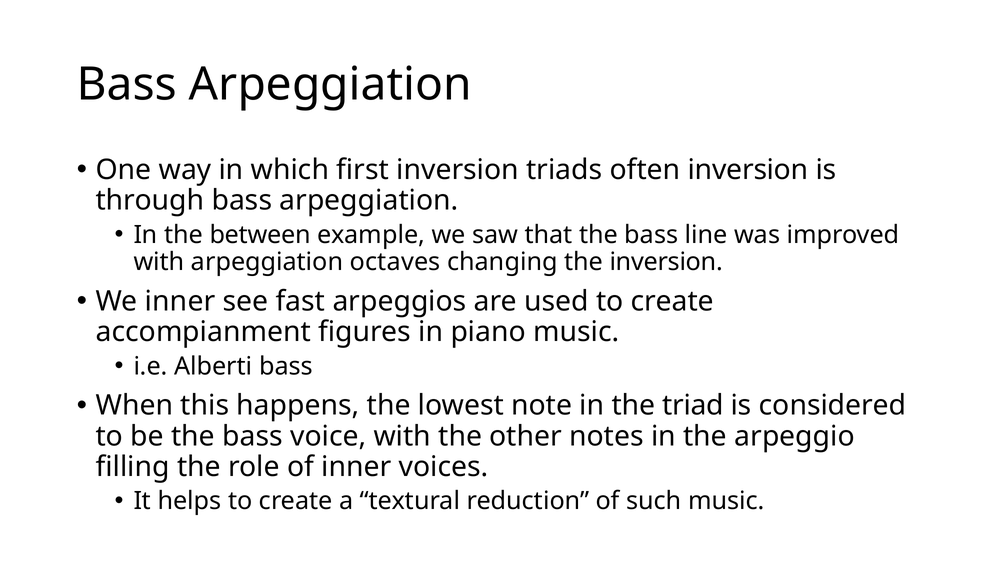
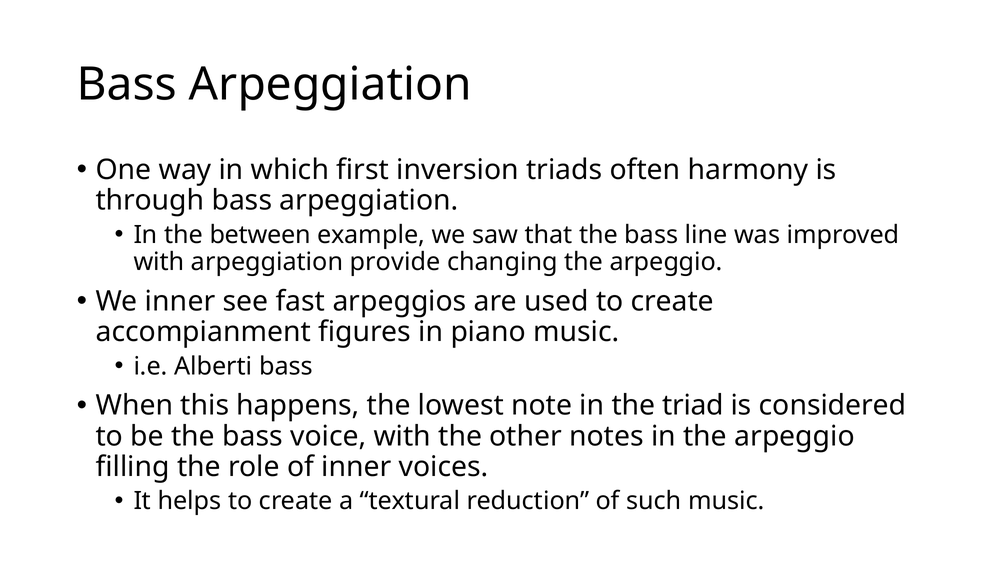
often inversion: inversion -> harmony (748, 170)
octaves: octaves -> provide (395, 262)
changing the inversion: inversion -> arpeggio (666, 262)
